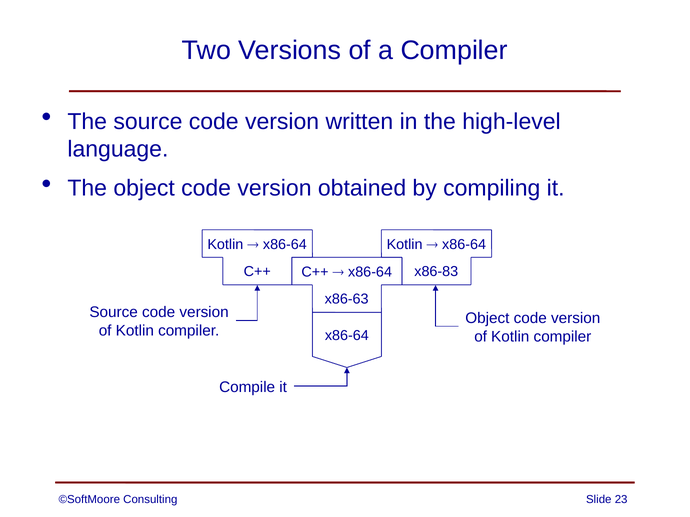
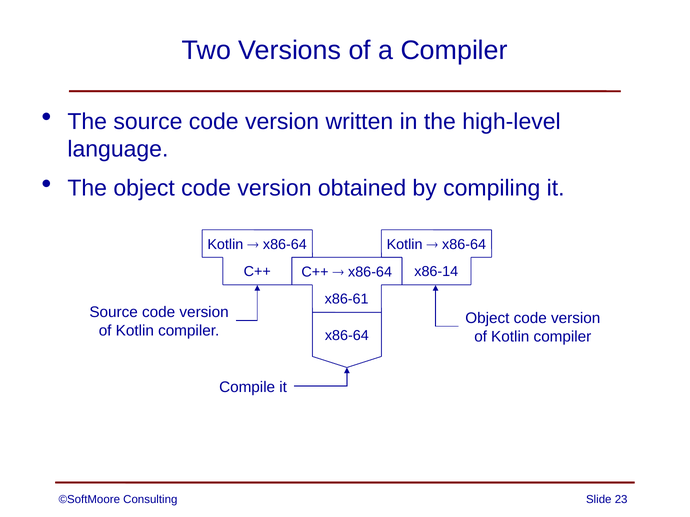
x86-83: x86-83 -> x86-14 (436, 272)
x86-63: x86-63 -> x86-61 (347, 299)
